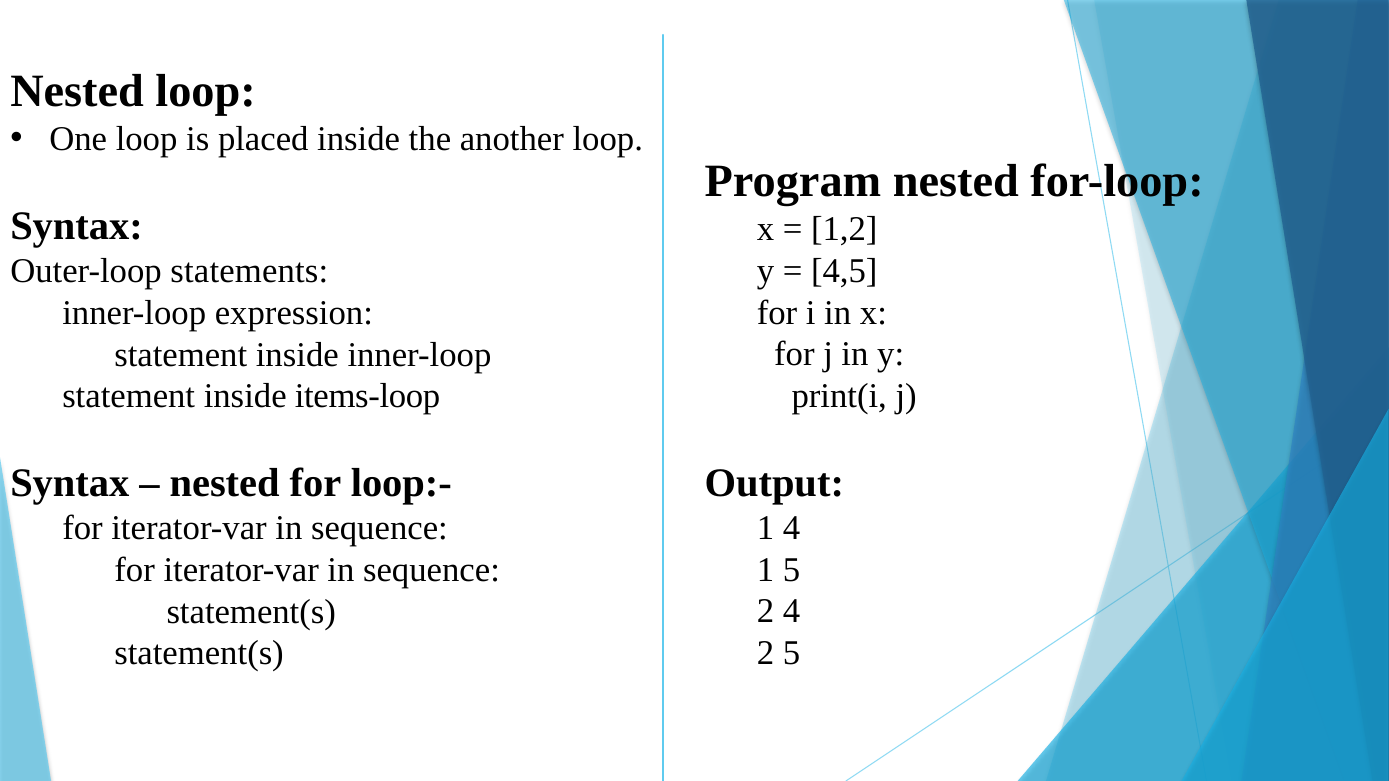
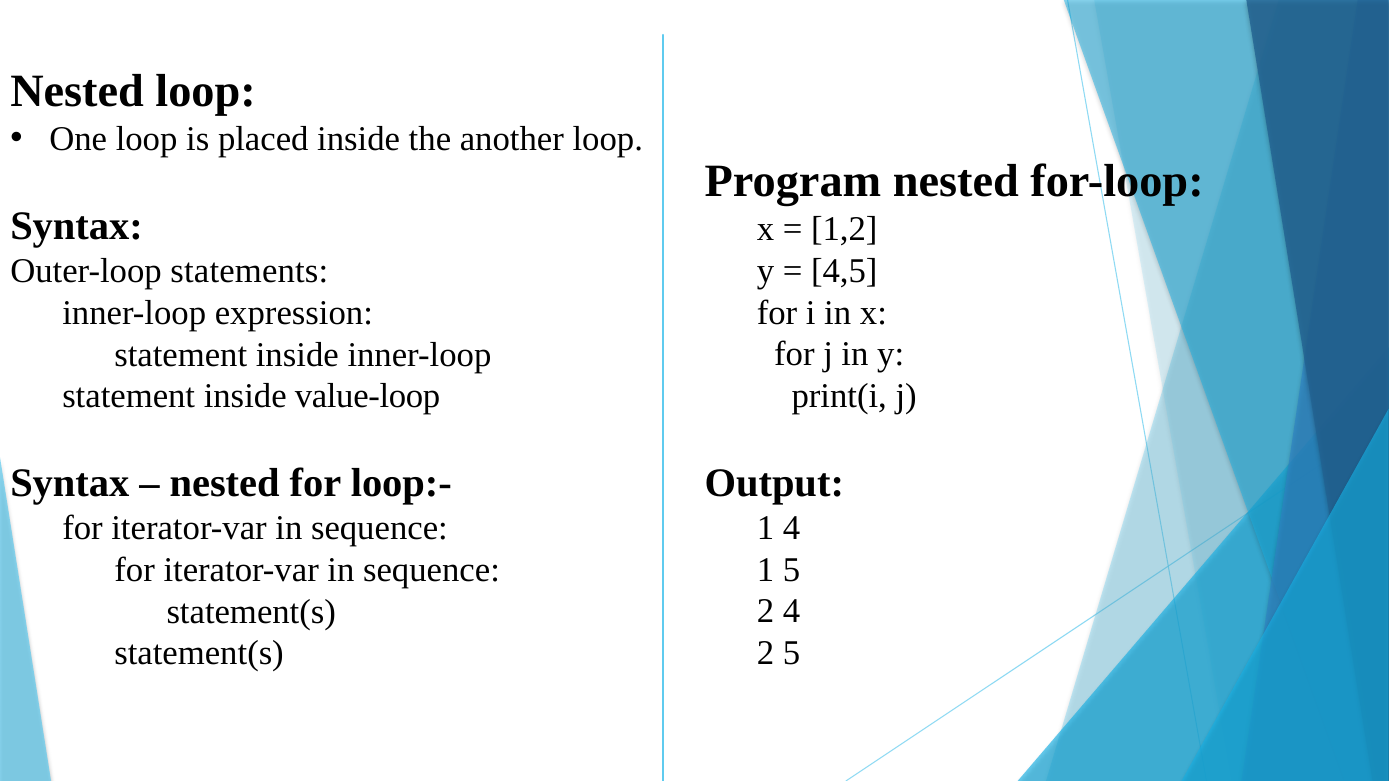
items-loop: items-loop -> value-loop (368, 396)
